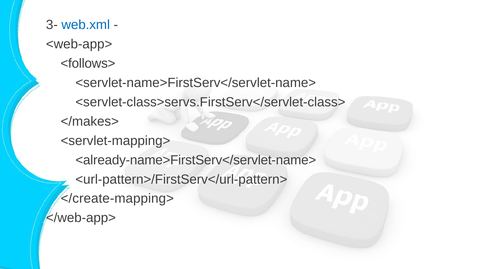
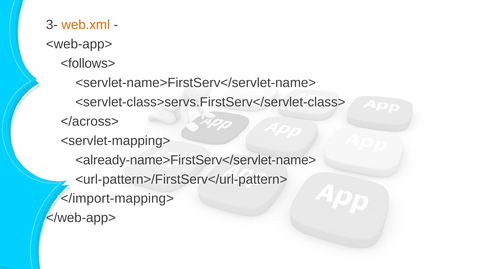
web.xml colour: blue -> orange (86, 25)
</makes>: </makes> -> </across> (90, 121)
</create-mapping>: </create-mapping> -> </import-mapping> (117, 199)
